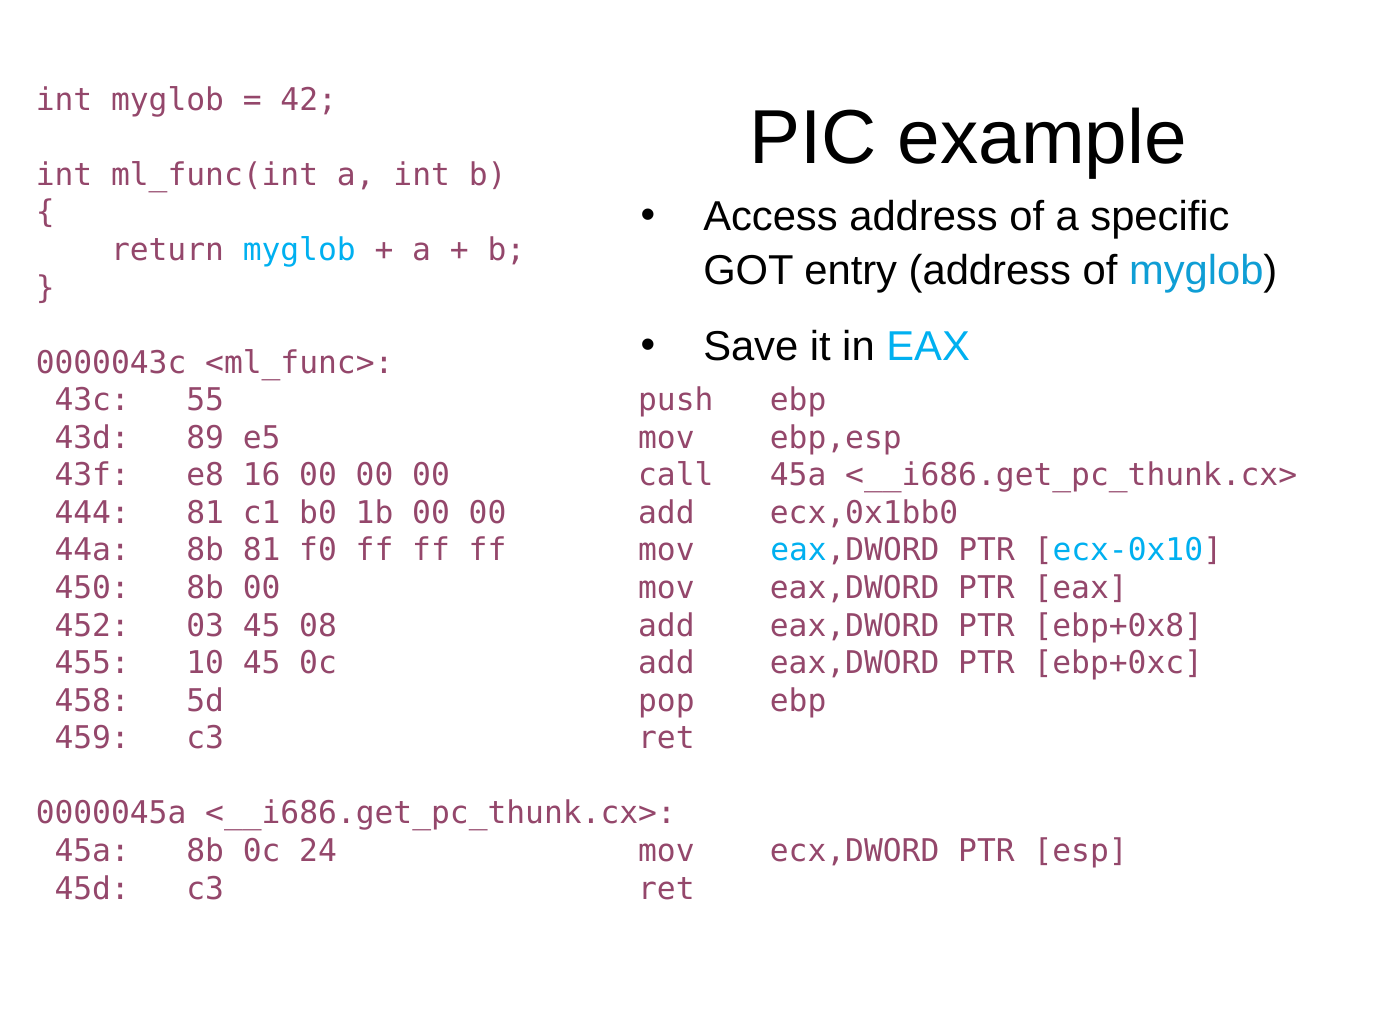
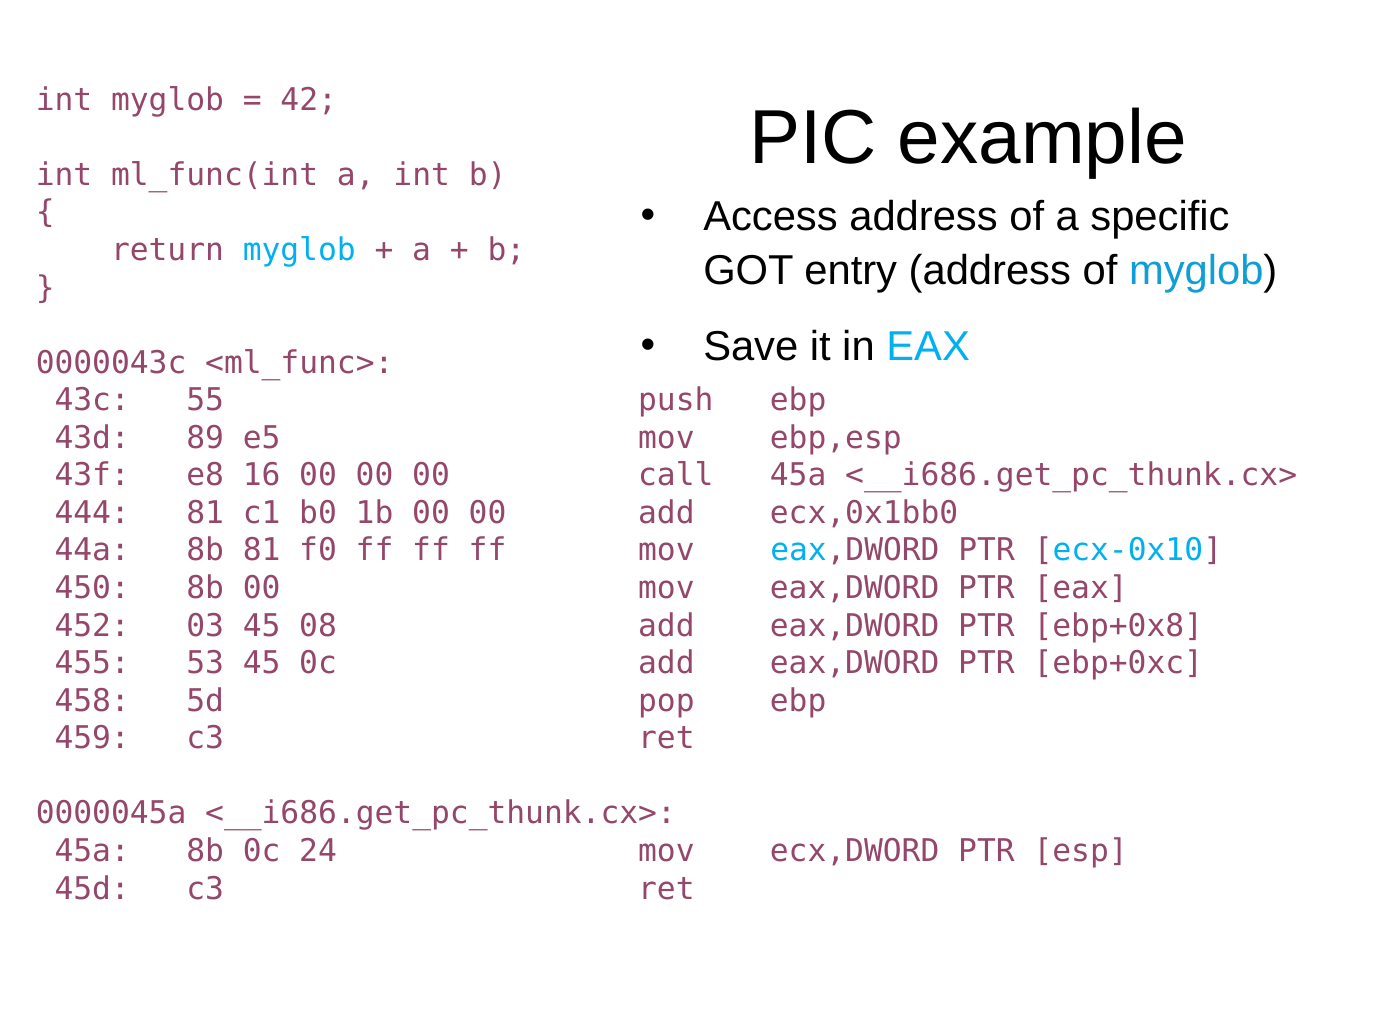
10: 10 -> 53 (205, 663)
